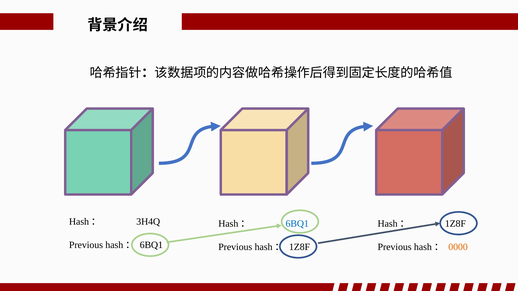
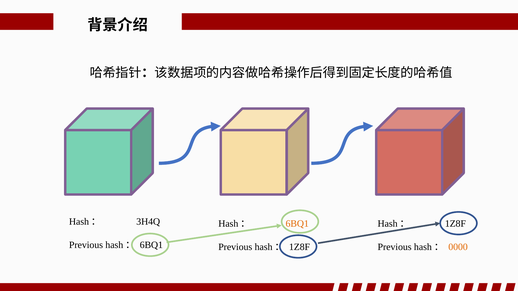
6BQ1 colour: blue -> orange (297, 224)
